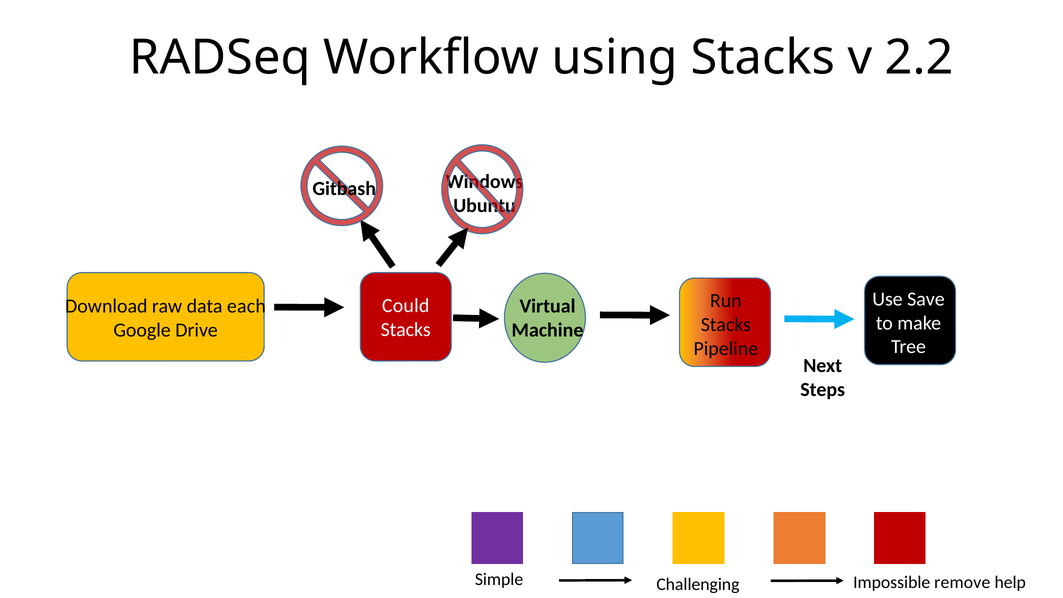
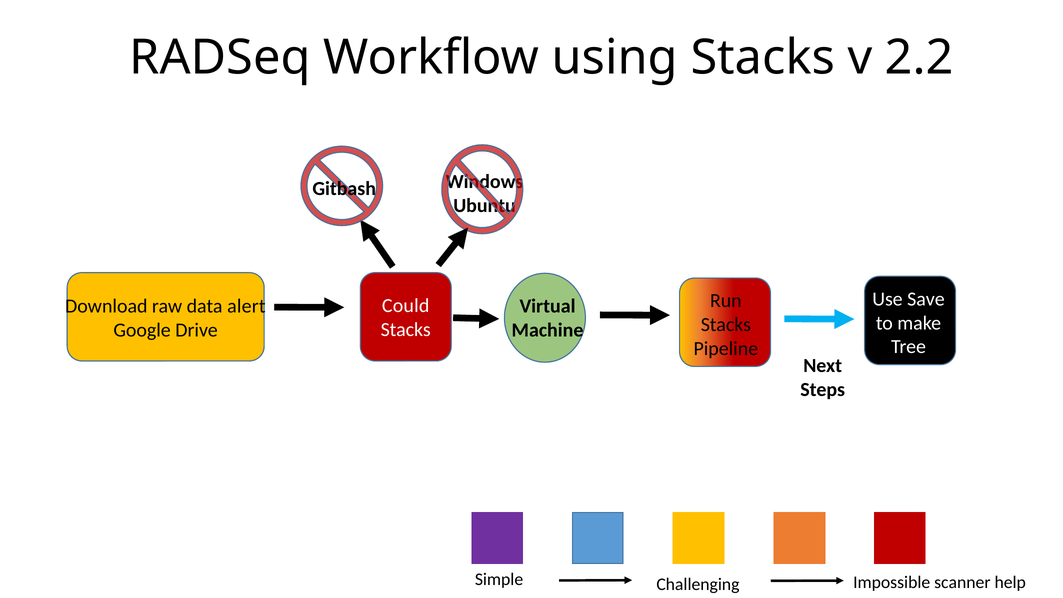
each: each -> alert (246, 306)
remove: remove -> scanner (962, 582)
